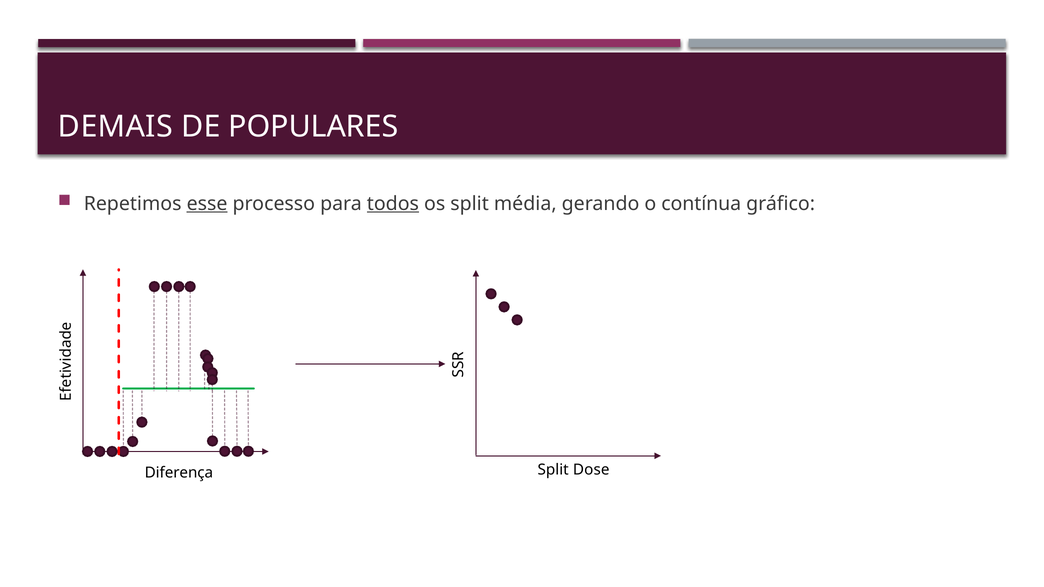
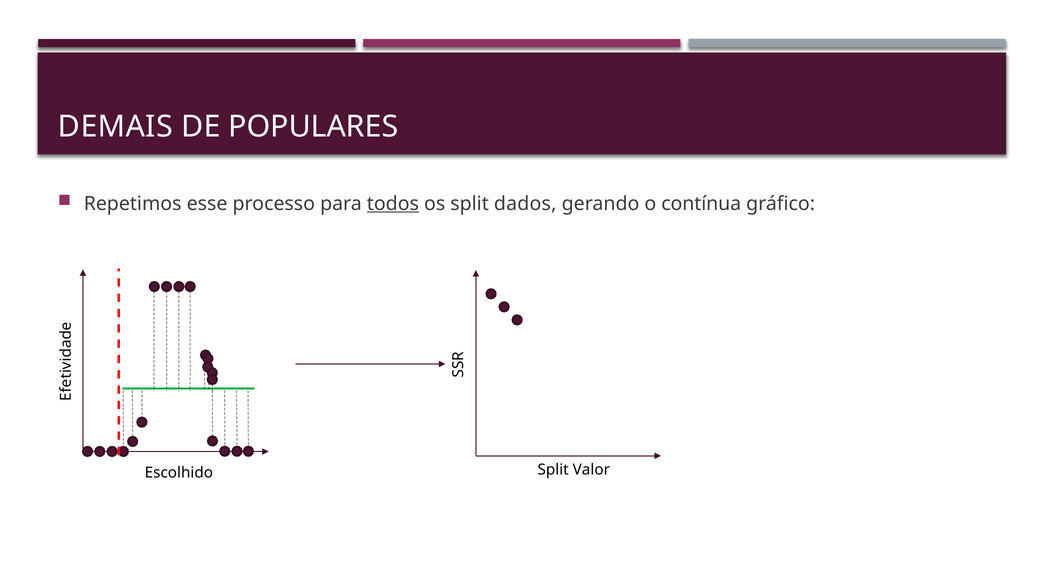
esse underline: present -> none (207, 204)
média: média -> dados (525, 204)
Dose: Dose -> Valor (591, 470)
Diferença: Diferença -> Escolhido (179, 473)
